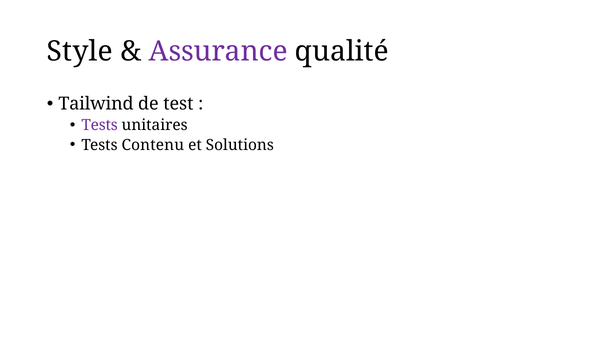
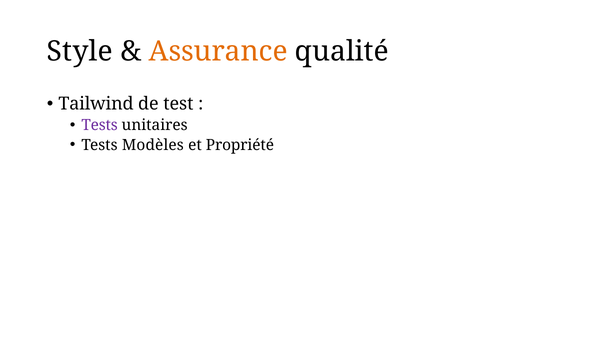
Assurance colour: purple -> orange (218, 52)
Contenu: Contenu -> Modèles (153, 145)
Solutions: Solutions -> Propriété (240, 145)
